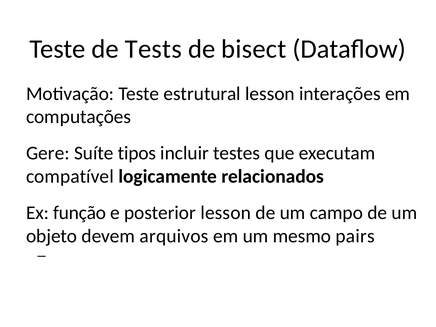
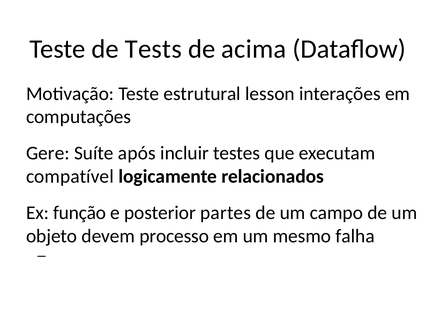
bisect: bisect -> acima (254, 49)
tipos: tipos -> após (137, 153)
posterior lesson: lesson -> partes (226, 213)
arquivos: arquivos -> processo (174, 236)
pairs: pairs -> falha (355, 236)
